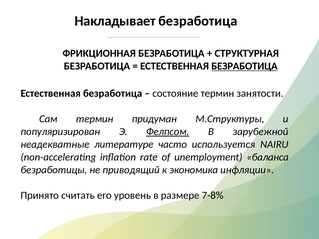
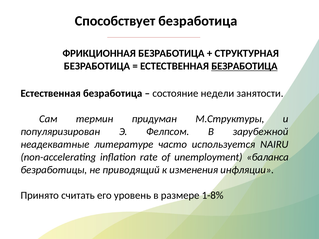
Накладывает: Накладывает -> Способствует (115, 21)
состояние термин: термин -> недели (217, 93)
Фелпсом underline: present -> none (168, 132)
экономика: экономика -> изменения (194, 170)
7-8%: 7-8% -> 1-8% (213, 196)
